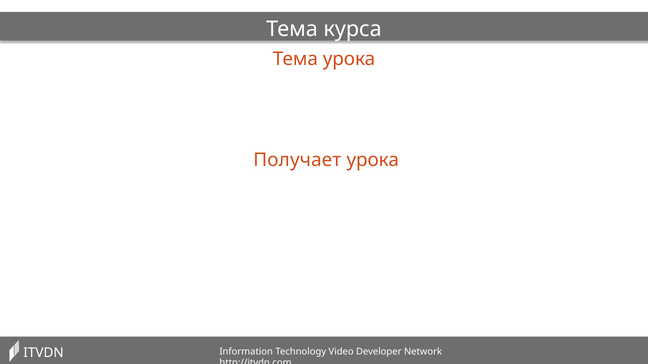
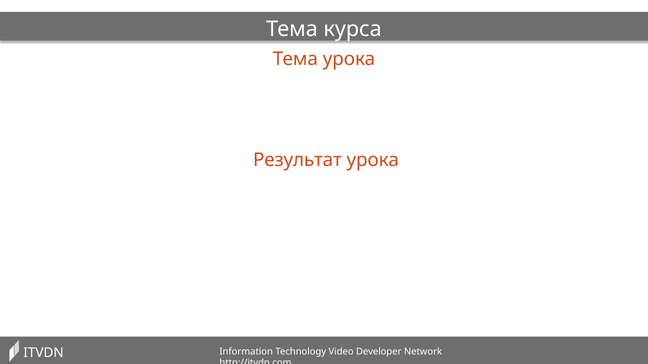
Получает: Получает -> Результат (297, 160)
